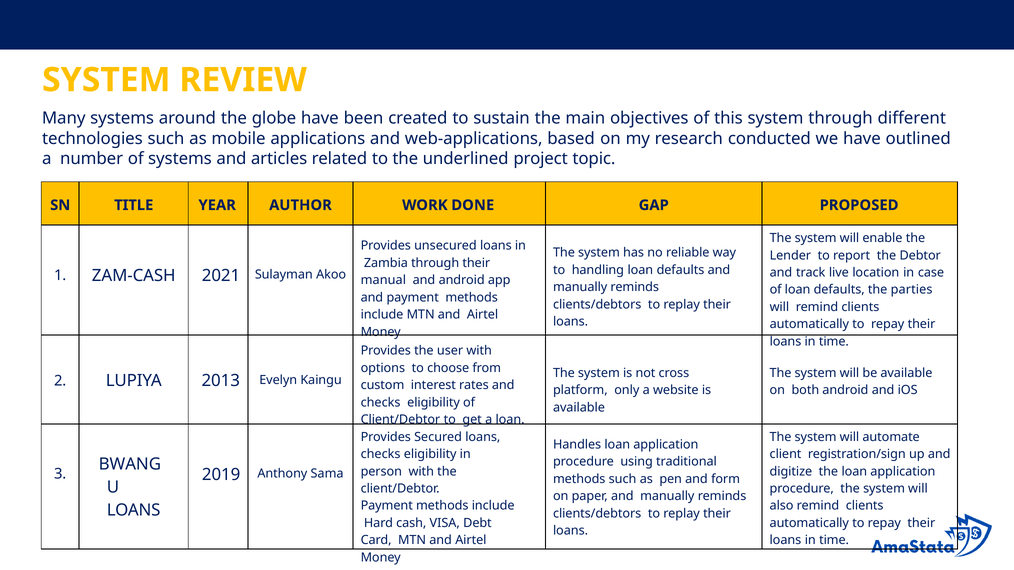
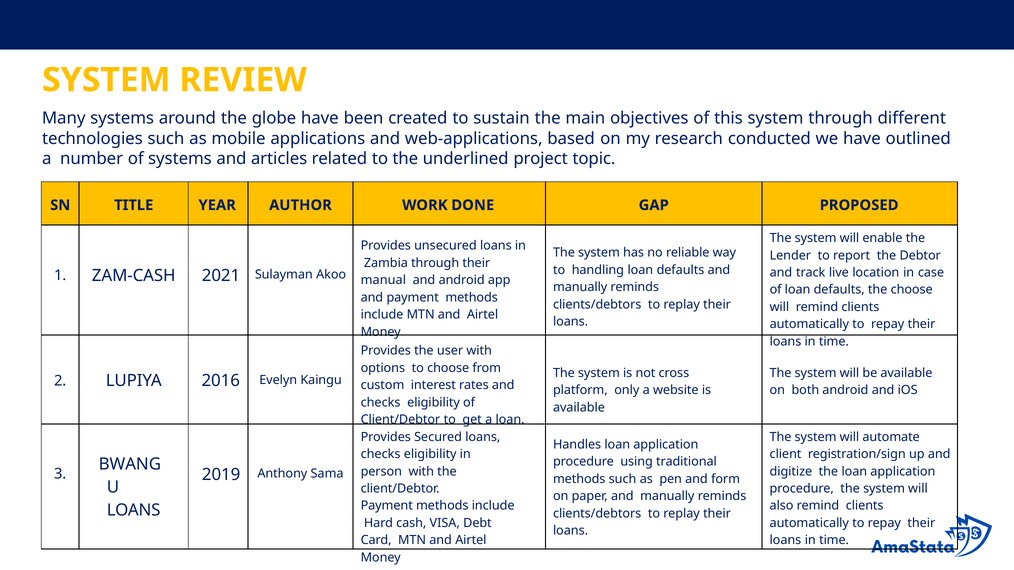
the parties: parties -> choose (912, 290)
2013: 2013 -> 2016 (221, 381)
